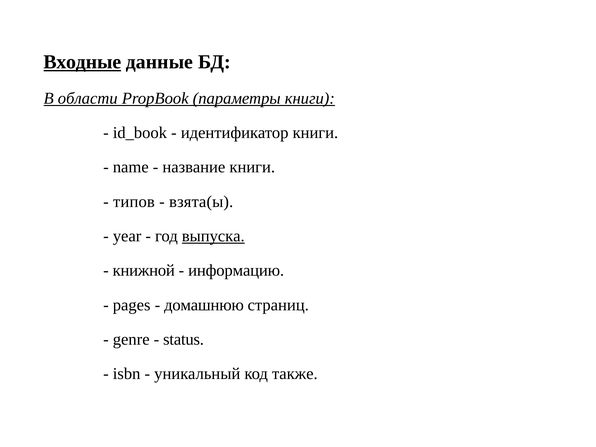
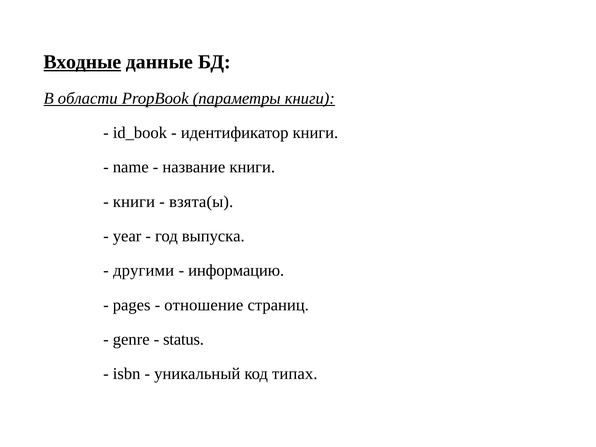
типов: типов -> книги (134, 202)
выпуска underline: present -> none (213, 236)
книжной: книжной -> другими (144, 271)
домашнюю: домашнюю -> отношение (204, 305)
также: также -> типах (295, 374)
